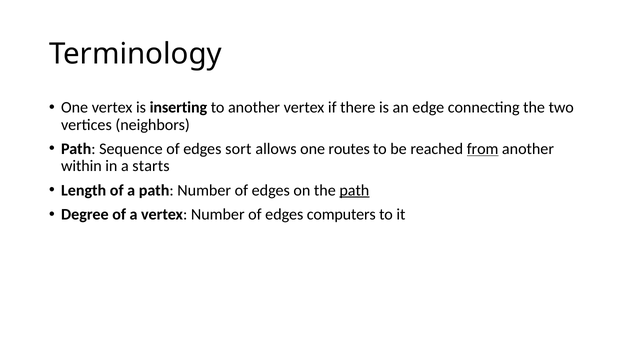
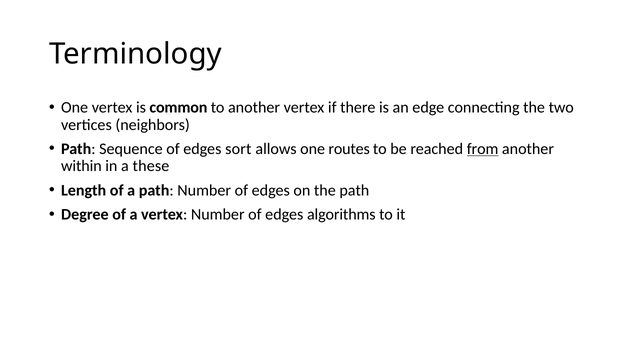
inserting: inserting -> common (178, 107)
starts: starts -> these (151, 166)
path underline: present -> none (354, 190)
computers: computers -> algorithms (341, 214)
